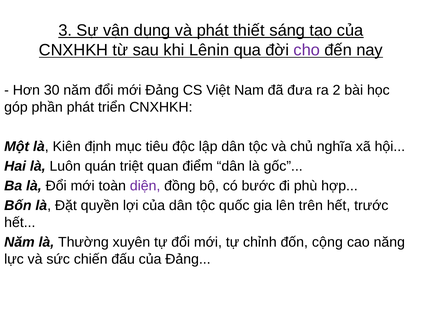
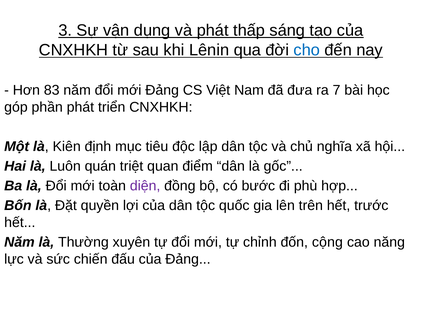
thiết: thiết -> thấp (249, 30)
cho colour: purple -> blue (307, 50)
30: 30 -> 83 (52, 90)
2: 2 -> 7 (337, 90)
